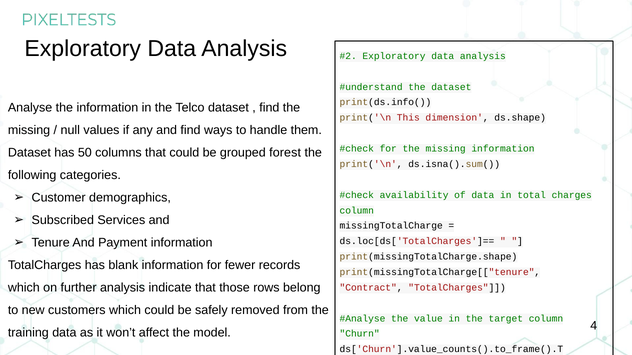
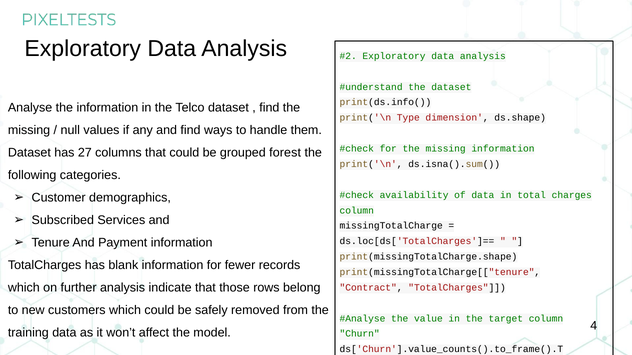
This: This -> Type (408, 118)
50: 50 -> 27 (85, 153)
